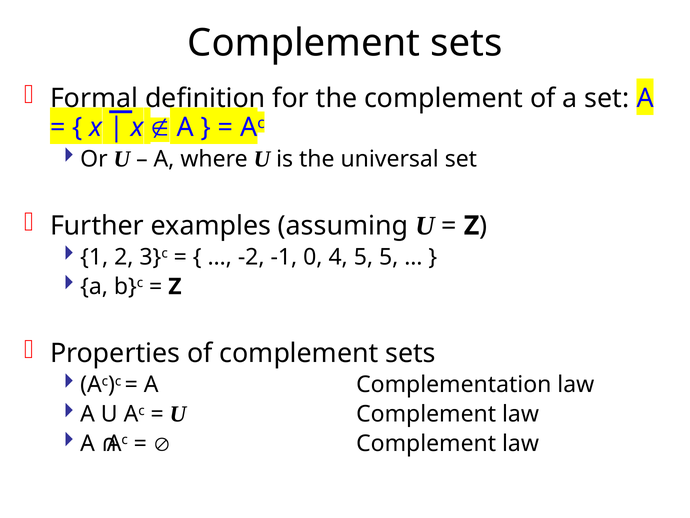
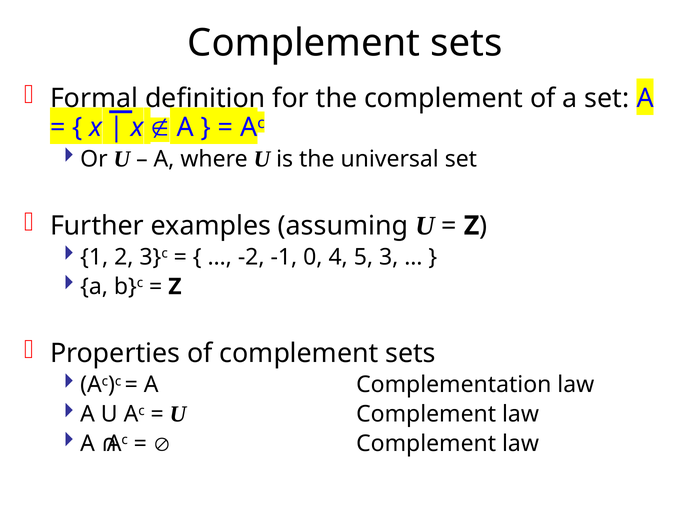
5 5: 5 -> 3 (389, 257)
